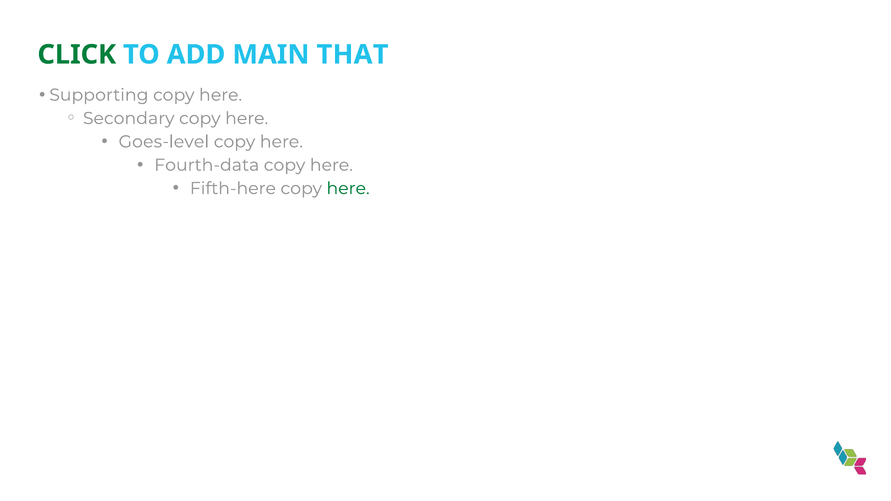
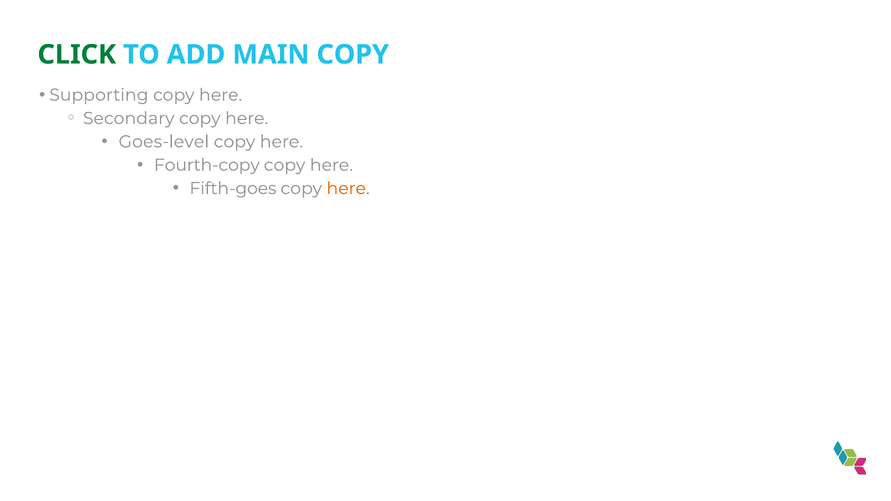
MAIN THAT: THAT -> COPY (353, 55)
Fourth-data: Fourth-data -> Fourth-copy (207, 165)
Fifth-here: Fifth-here -> Fifth-goes (233, 188)
here colour: green -> orange (348, 188)
